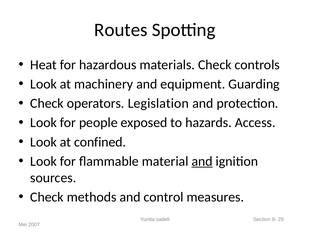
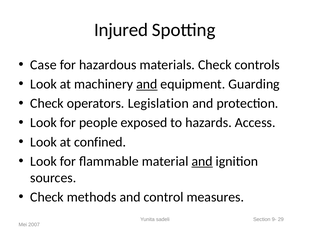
Routes: Routes -> Injured (121, 30)
Heat: Heat -> Case (43, 65)
and underline: none -> present (147, 84)
